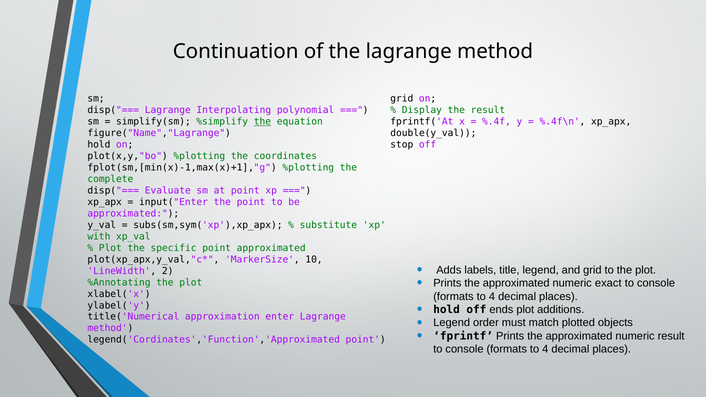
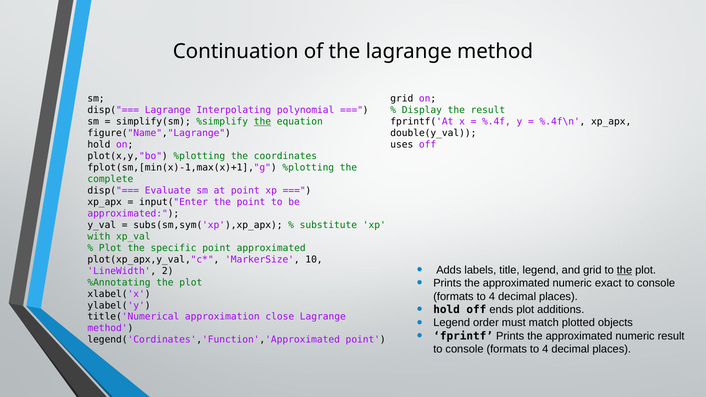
stop: stop -> uses (402, 145)
the underline: none -> present (624, 270)
enter: enter -> close (280, 317)
